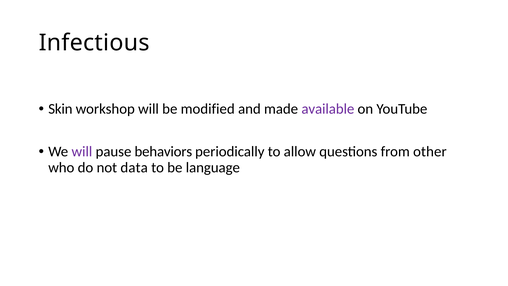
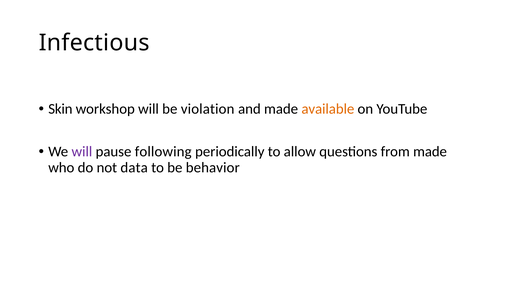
modified: modified -> violation (208, 109)
available colour: purple -> orange (328, 109)
behaviors: behaviors -> following (163, 152)
from other: other -> made (430, 152)
language: language -> behavior (213, 168)
